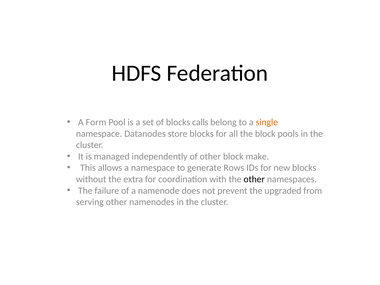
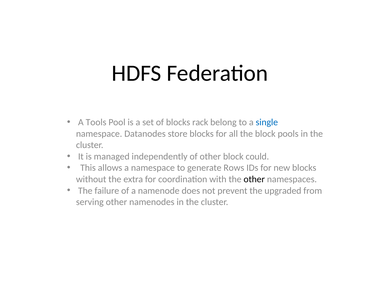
Form: Form -> Tools (96, 122)
calls: calls -> rack (200, 122)
single colour: orange -> blue (267, 122)
make: make -> could (257, 156)
